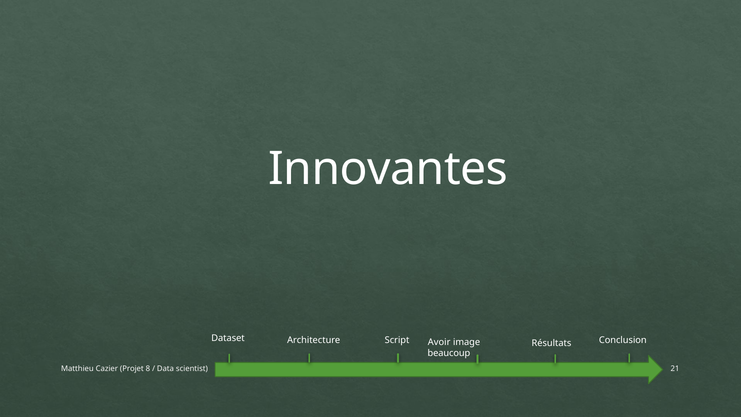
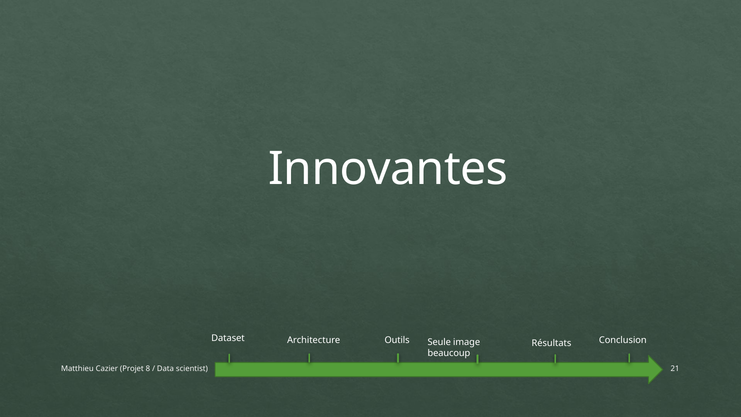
Script: Script -> Outils (397, 340)
Avoir: Avoir -> Seule (439, 342)
